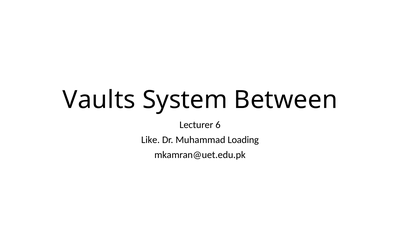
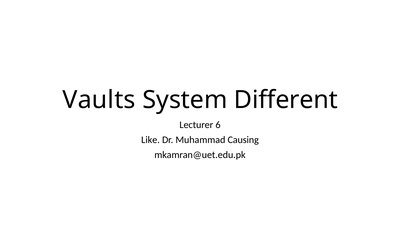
Between: Between -> Different (286, 100)
Loading: Loading -> Causing (243, 140)
